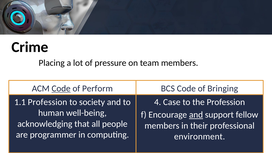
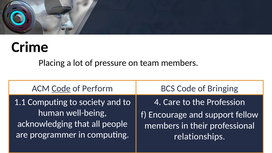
1.1 Profession: Profession -> Computing (48, 102)
Case: Case -> Care (172, 102)
and underline: present -> none (196, 115)
environment: environment -> relationships (200, 137)
